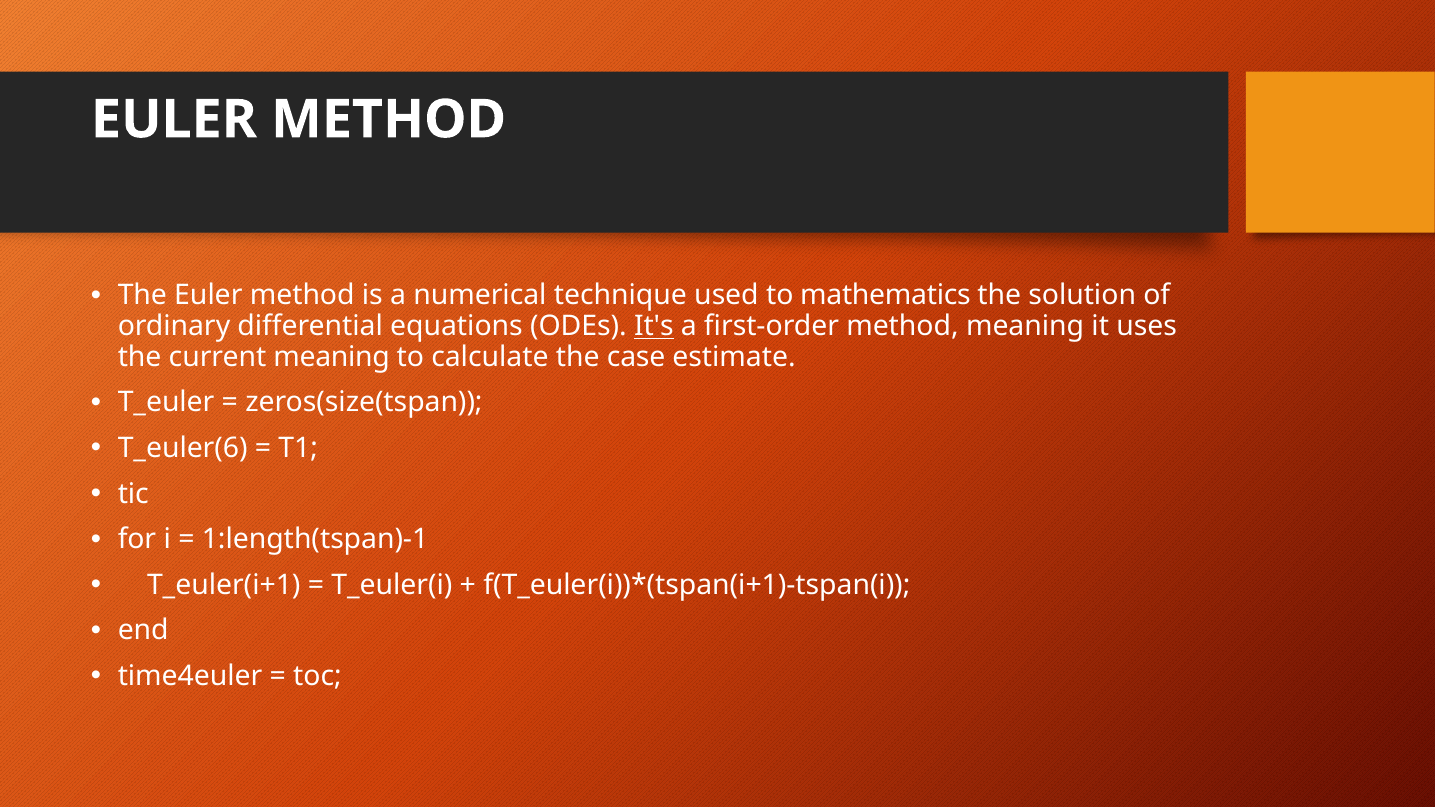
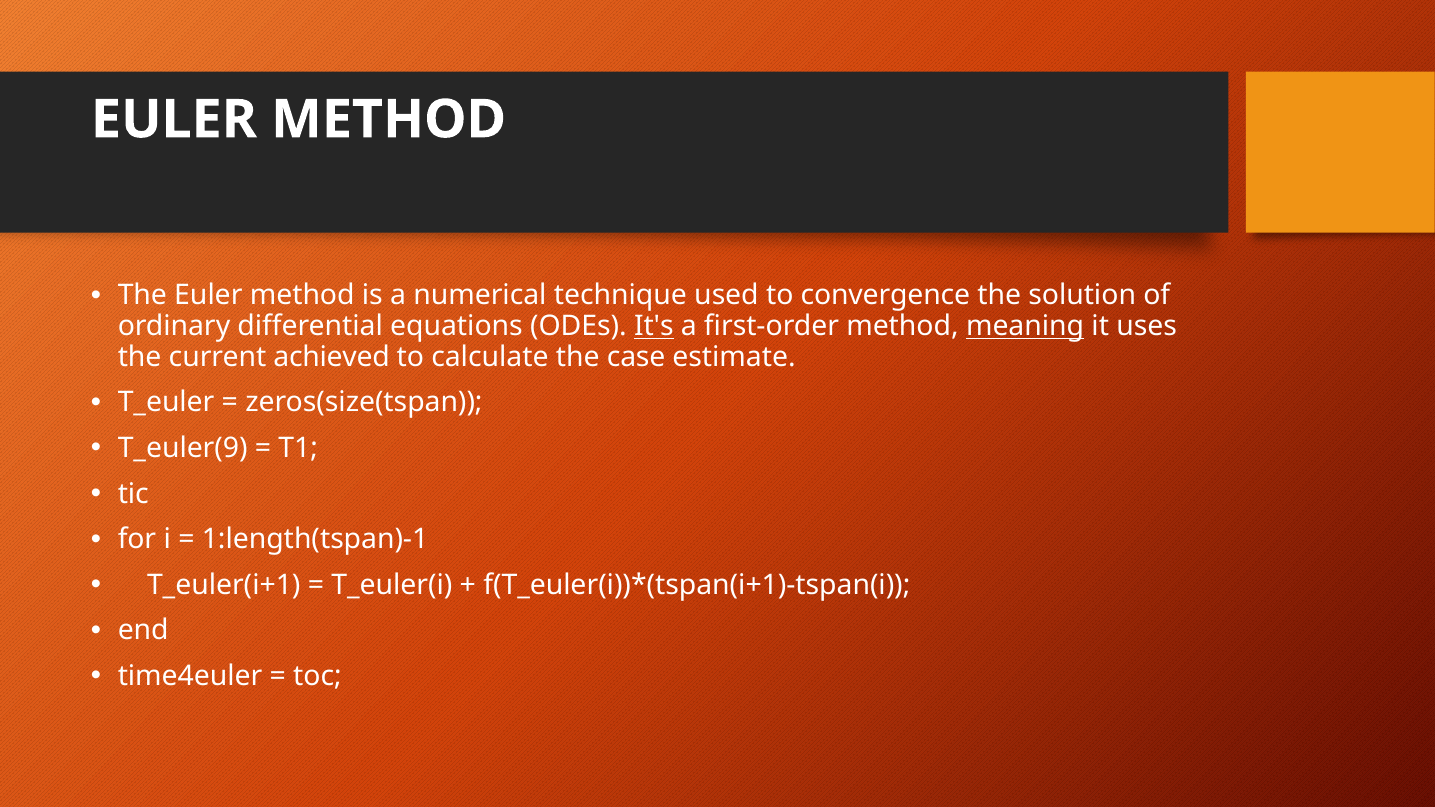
mathematics: mathematics -> convergence (885, 296)
meaning underline: none -> present (1025, 326)
current meaning: meaning -> achieved (332, 357)
T_euler(6: T_euler(6 -> T_euler(9 (183, 448)
